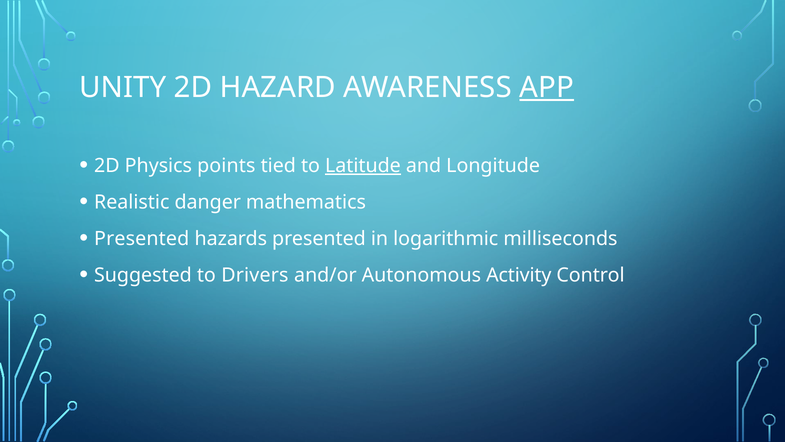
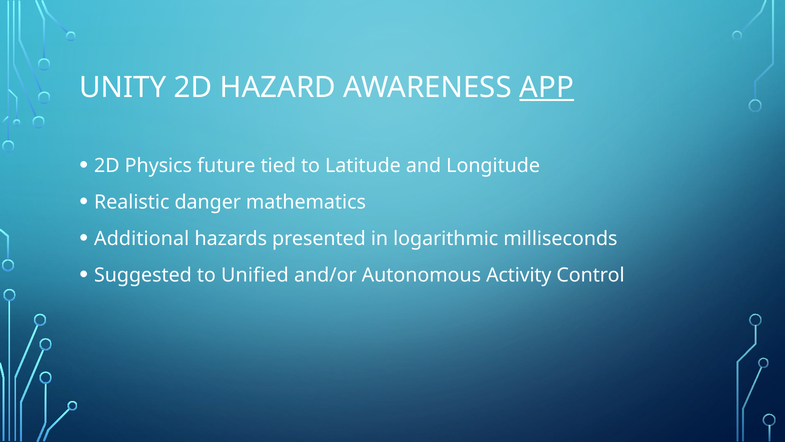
points: points -> future (226, 166)
Latitude underline: present -> none (363, 166)
Presented: Presented -> Additional (142, 239)
Drivers: Drivers -> Unified (255, 275)
